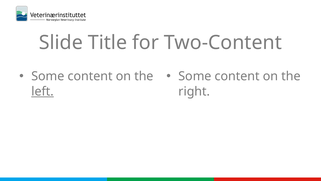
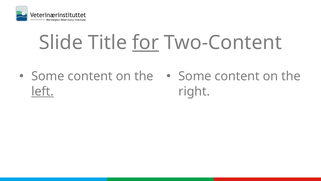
for underline: none -> present (146, 42)
